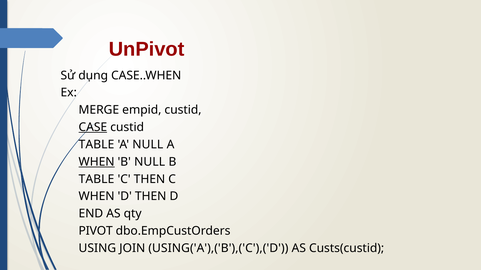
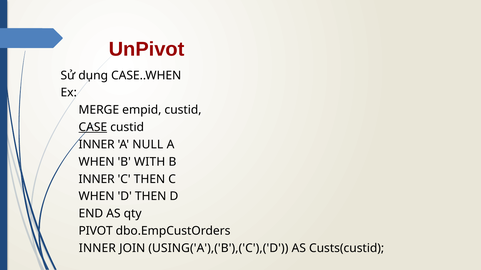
TABLE: TABLE -> INNER (97, 145)
WHEN underline: present -> none (97, 162)
B NULL: NULL -> WITH (150, 162)
TABLE: TABLE -> INNER (97, 179)
USING: USING -> INNER (97, 249)
